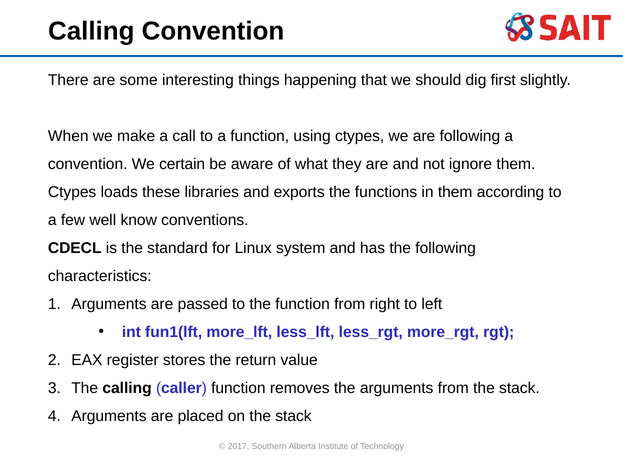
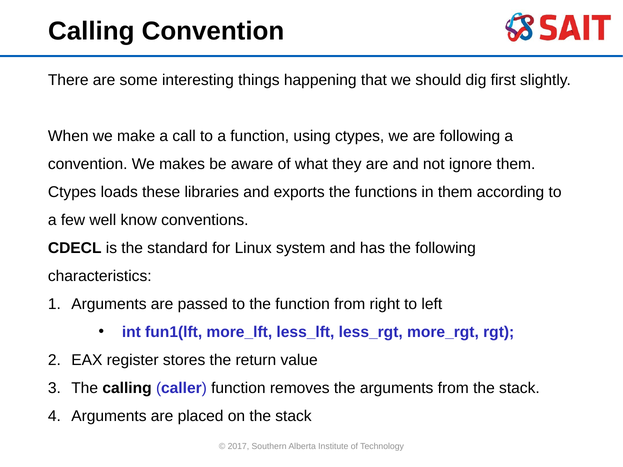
certain: certain -> makes (182, 164)
